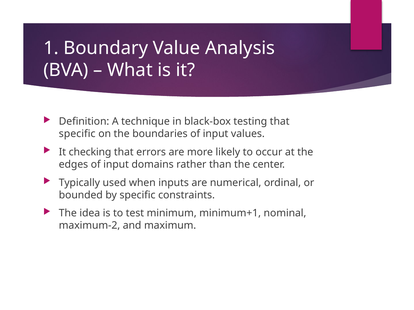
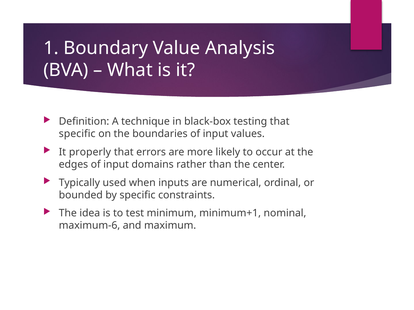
checking: checking -> properly (90, 152)
maximum-2: maximum-2 -> maximum-6 (89, 226)
